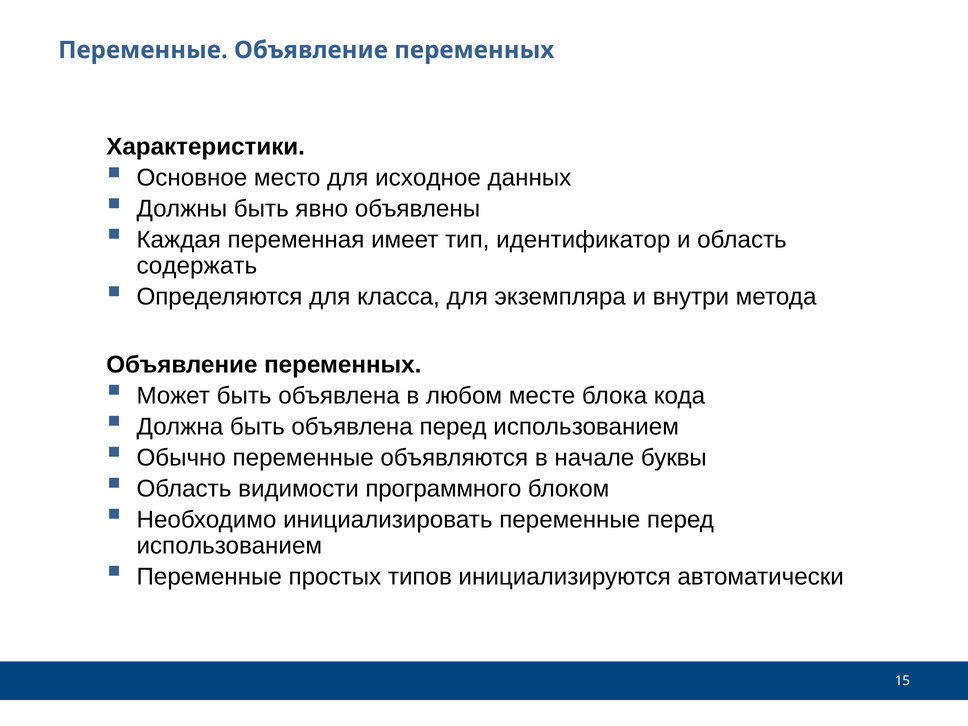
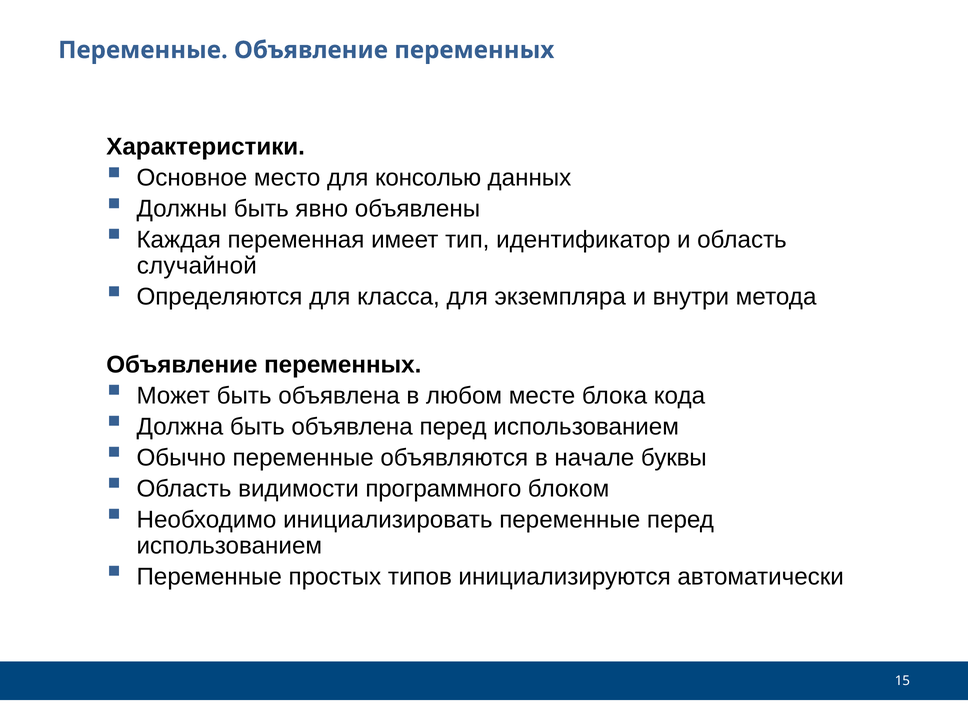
исходное: исходное -> консолью (428, 178)
содержать: содержать -> случайной (197, 266)
